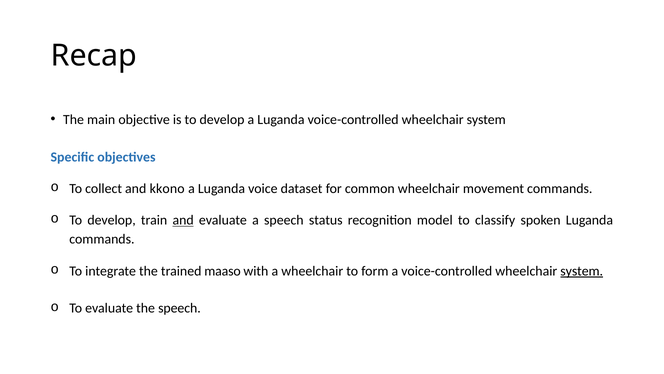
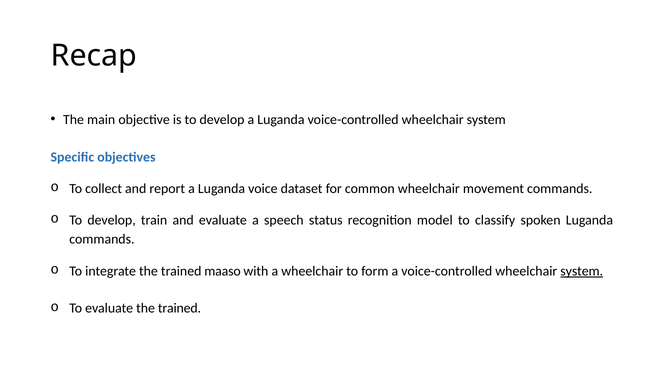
kkono: kkono -> report (167, 188)
and underline: present -> none (183, 220)
evaluate the speech: speech -> trained (179, 308)
